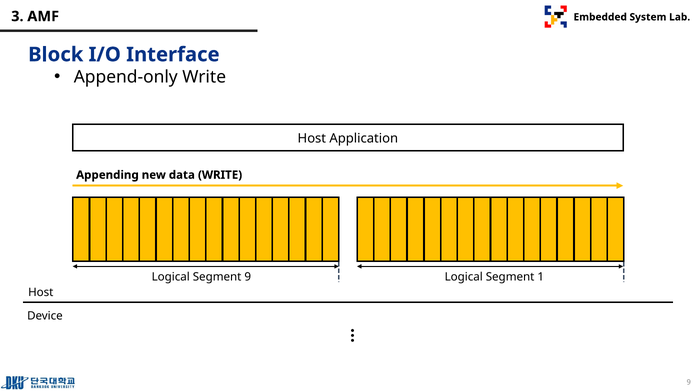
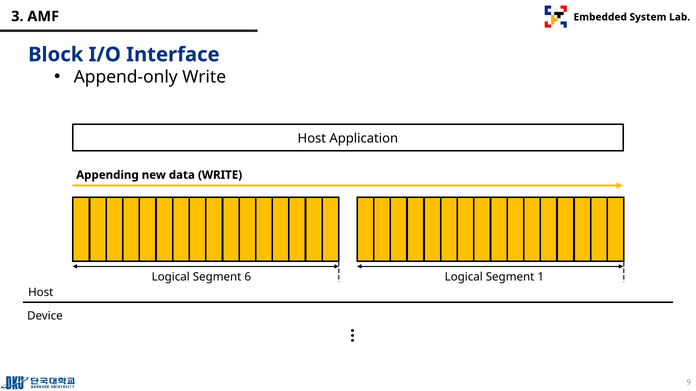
Segment 9: 9 -> 6 (248, 277)
